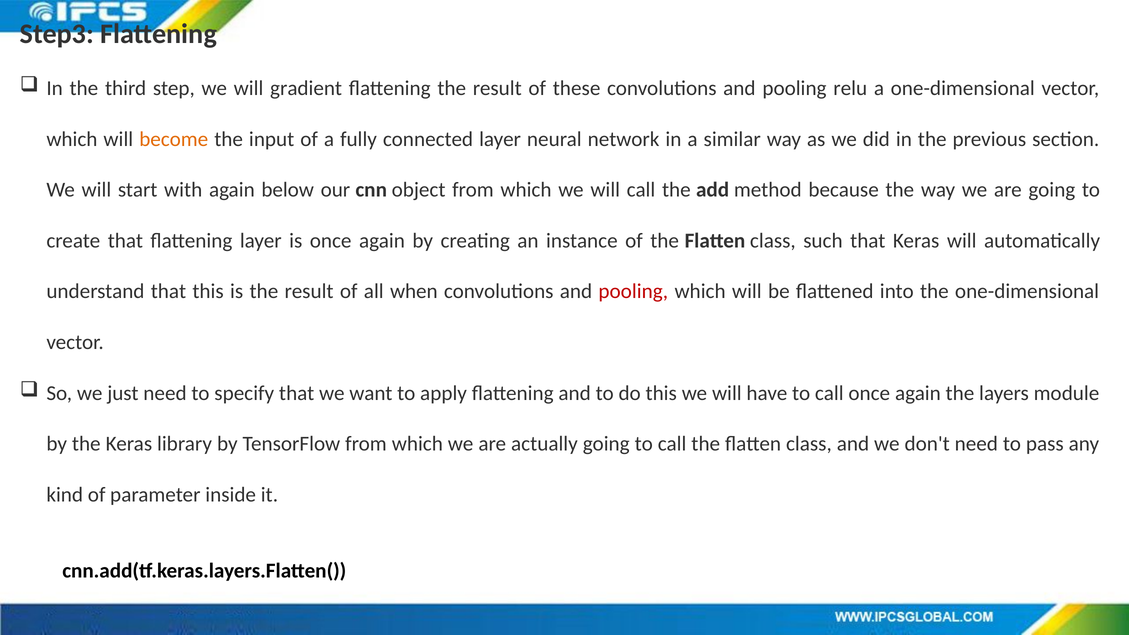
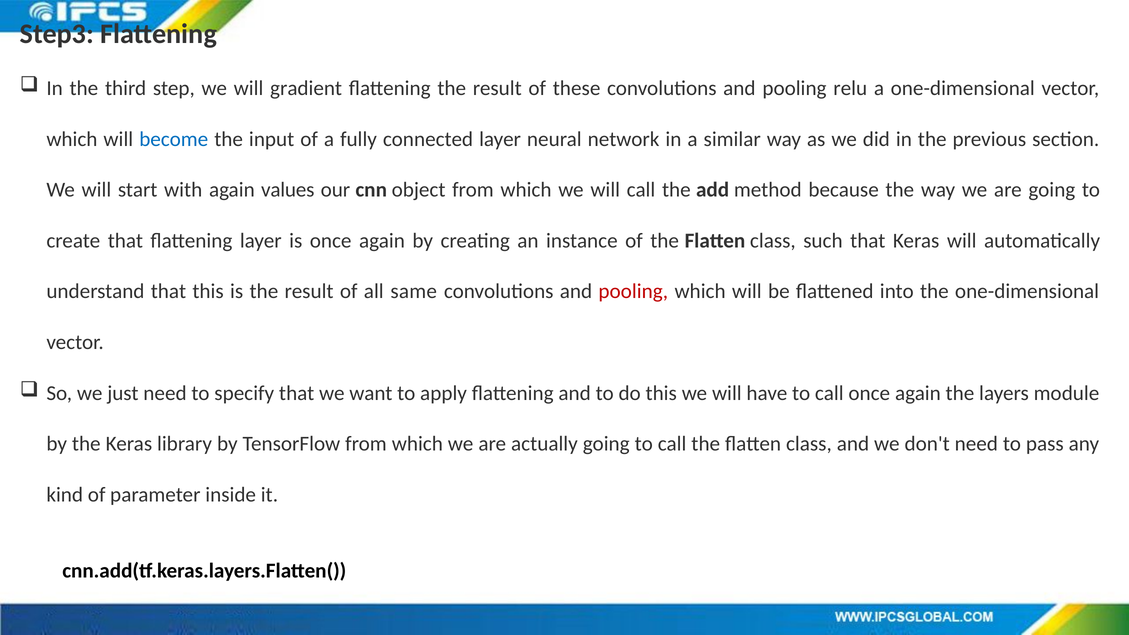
become colour: orange -> blue (174, 139)
below: below -> values (288, 190)
when: when -> same (414, 292)
